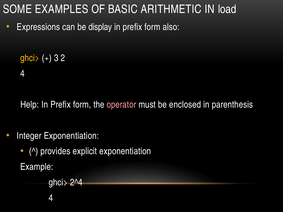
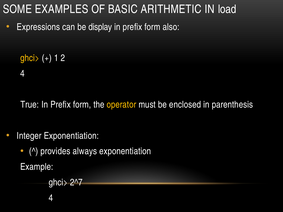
3: 3 -> 1 (56, 58)
Help: Help -> True (30, 105)
operator colour: pink -> yellow (121, 105)
explicit: explicit -> always (85, 151)
2^4: 2^4 -> 2^7 (76, 183)
